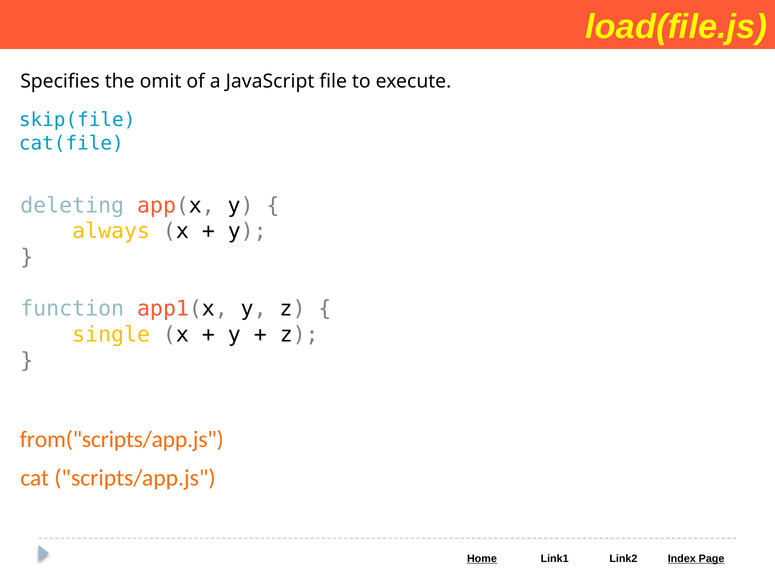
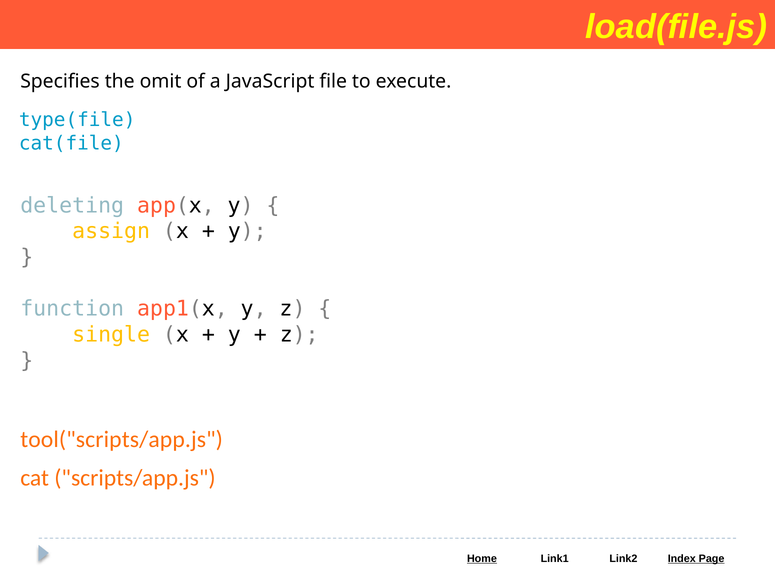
skip(file: skip(file -> type(file (77, 120)
always: always -> assign (111, 231)
from("scripts/app.js: from("scripts/app.js -> tool("scripts/app.js (122, 439)
